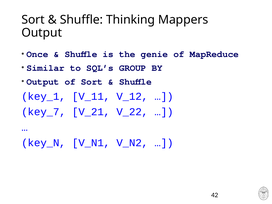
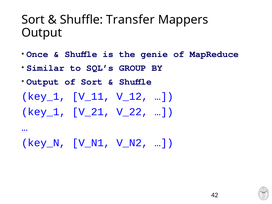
Thinking: Thinking -> Transfer (130, 20)
key_7: key_7 -> key_1 (44, 112)
